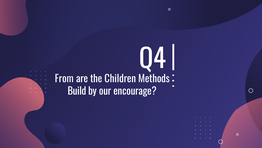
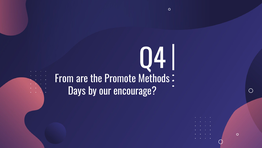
Children: Children -> Promote (120, 79)
Build: Build -> Days (77, 91)
